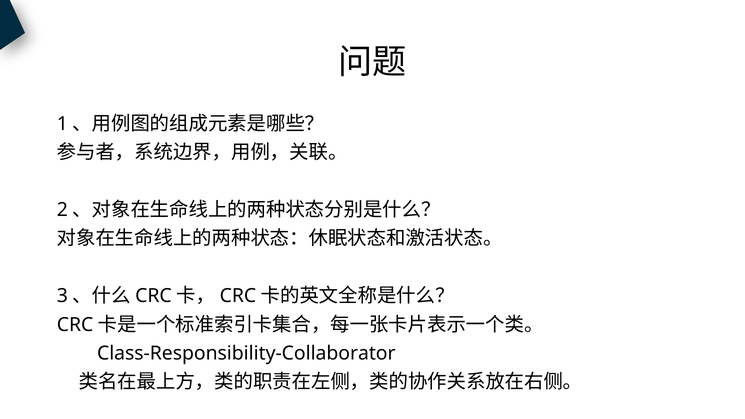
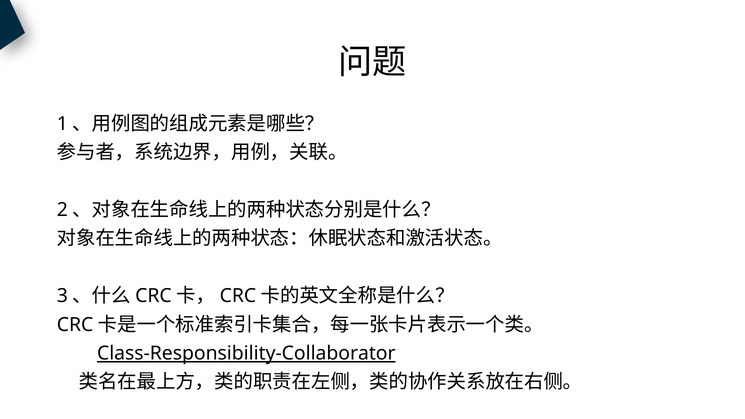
Class-Responsibility-Collaborator underline: none -> present (246, 353)
